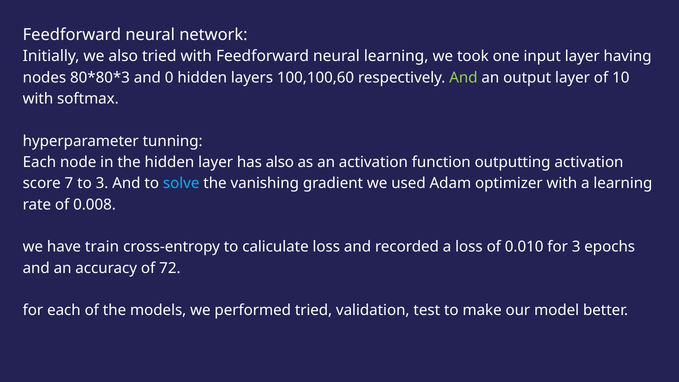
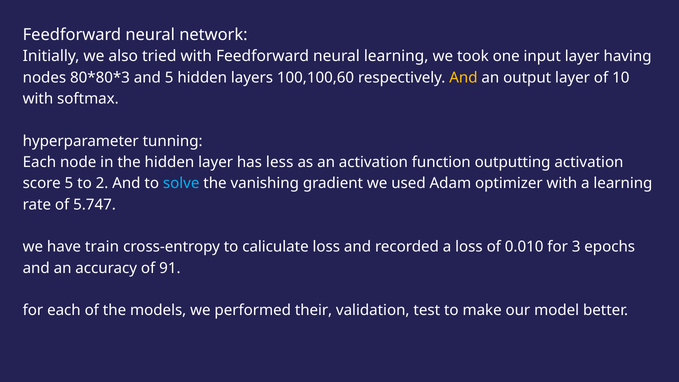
and 0: 0 -> 5 (169, 78)
And colour: light green -> yellow (463, 78)
has also: also -> less (280, 162)
score 7: 7 -> 5 (69, 183)
to 3: 3 -> 2 (102, 183)
0.008: 0.008 -> 5.747 (95, 205)
72: 72 -> 91 (170, 268)
performed tried: tried -> their (314, 310)
